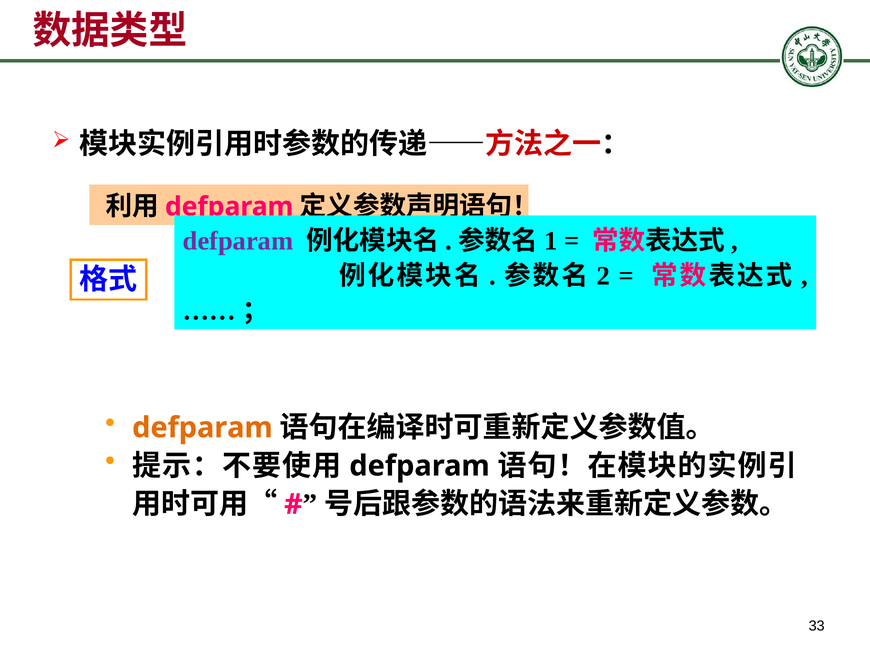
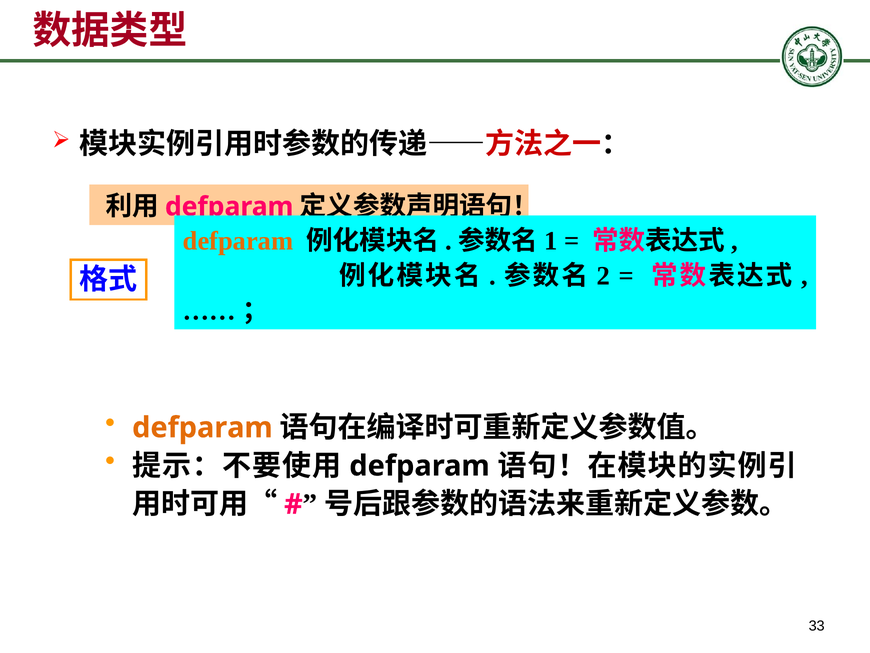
defparam colour: purple -> orange (238, 241)
